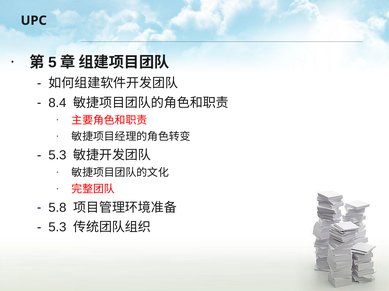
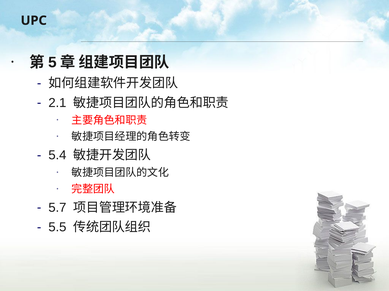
8.4: 8.4 -> 2.1 (57, 103)
5.3: 5.3 -> 5.4 (57, 156)
5.8: 5.8 -> 5.7 (57, 208)
5.3: 5.3 -> 5.5 (57, 228)
